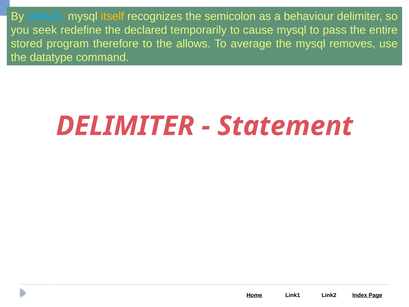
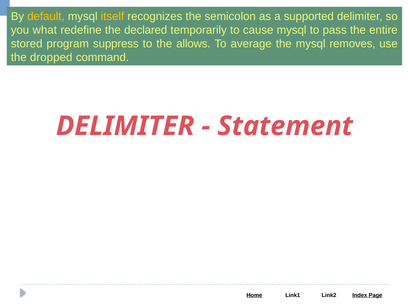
default colour: light blue -> yellow (46, 16)
behaviour: behaviour -> supported (309, 16)
seek: seek -> what (45, 30)
therefore: therefore -> suppress (116, 44)
datatype: datatype -> dropped (51, 57)
